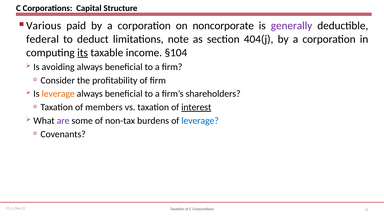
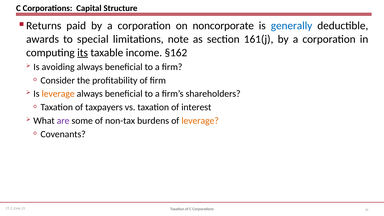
Various: Various -> Returns (44, 26)
generally colour: purple -> blue (292, 26)
federal: federal -> awards (43, 39)
deduct: deduct -> special (93, 39)
404(j: 404(j -> 161(j (259, 39)
§104: §104 -> §162 (176, 53)
members: members -> taxpayers (104, 107)
interest underline: present -> none (196, 107)
leverage colour: blue -> orange (200, 121)
